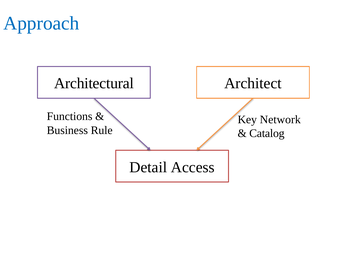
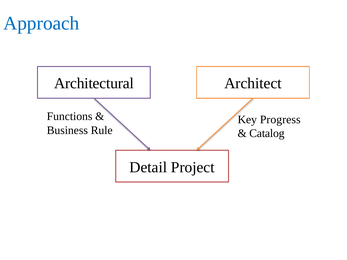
Network: Network -> Progress (280, 120)
Access: Access -> Project (193, 167)
